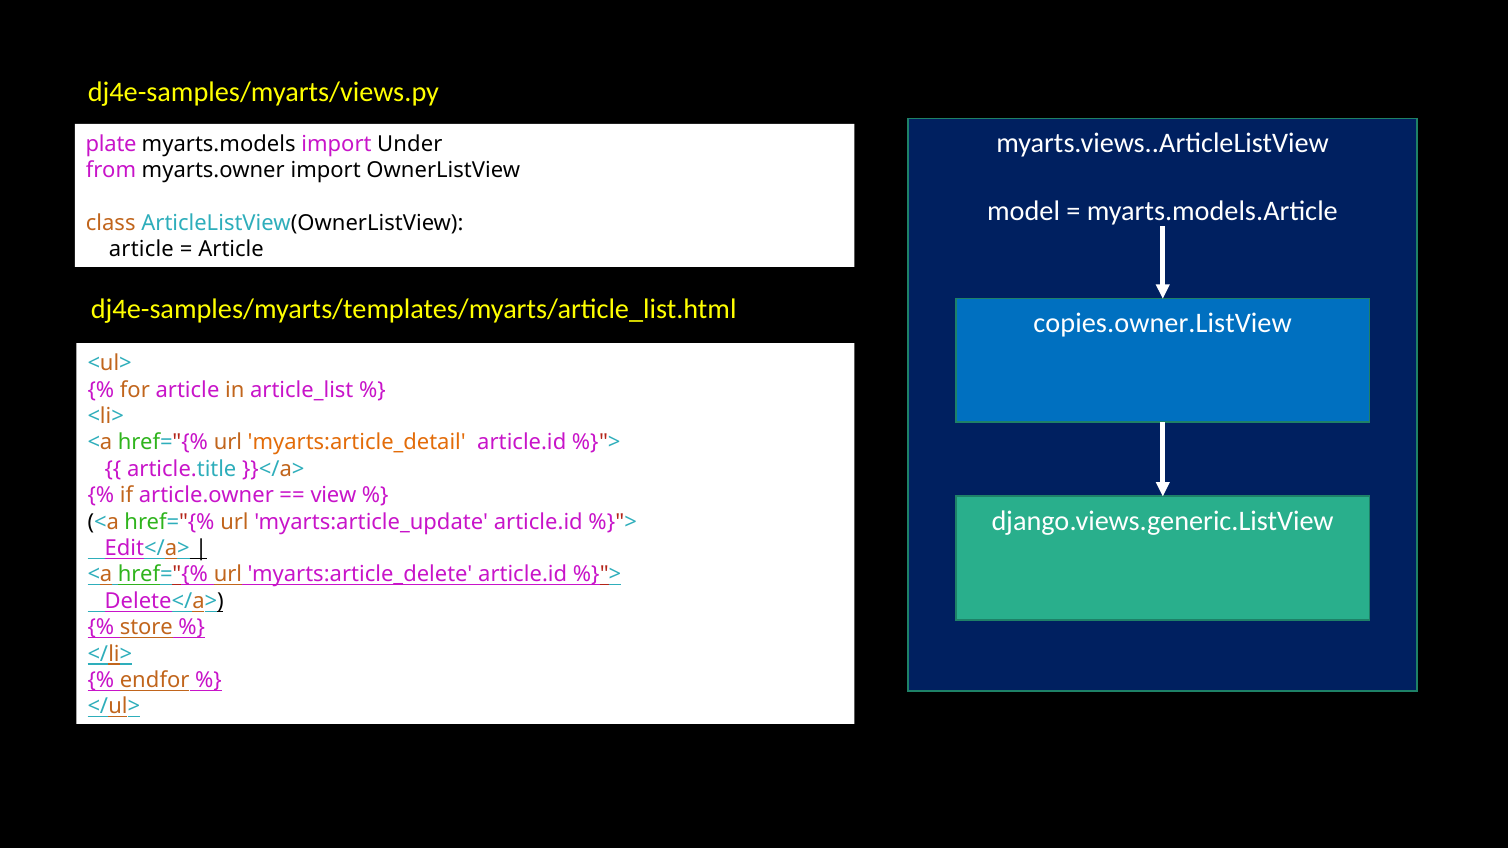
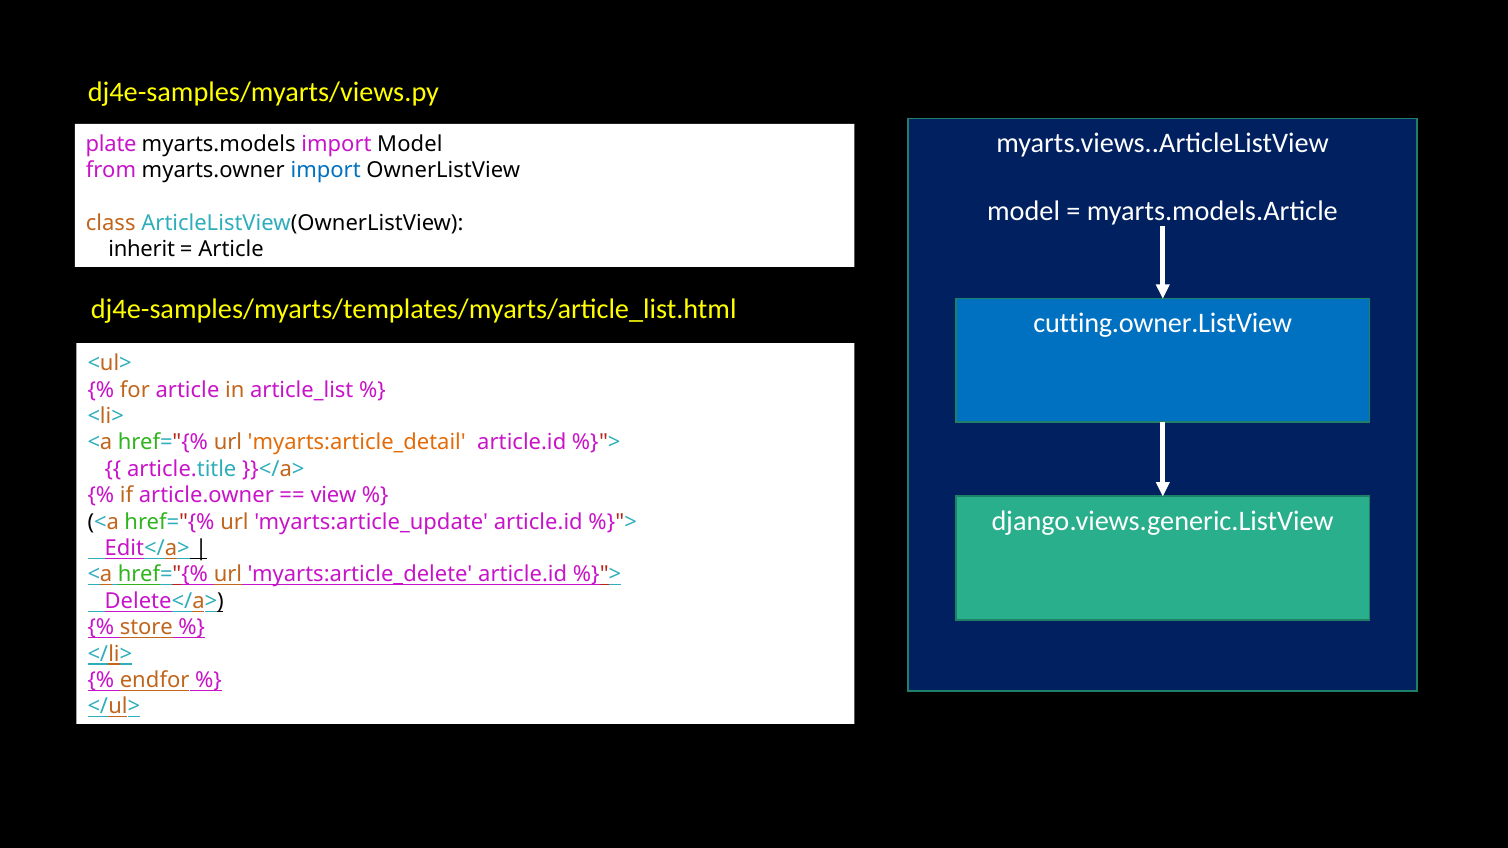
import Under: Under -> Model (410, 144)
import colour: black -> blue (326, 171)
article: article -> inherit (142, 250)
copies.owner.ListView: copies.owner.ListView -> cutting.owner.ListView (1163, 323)
